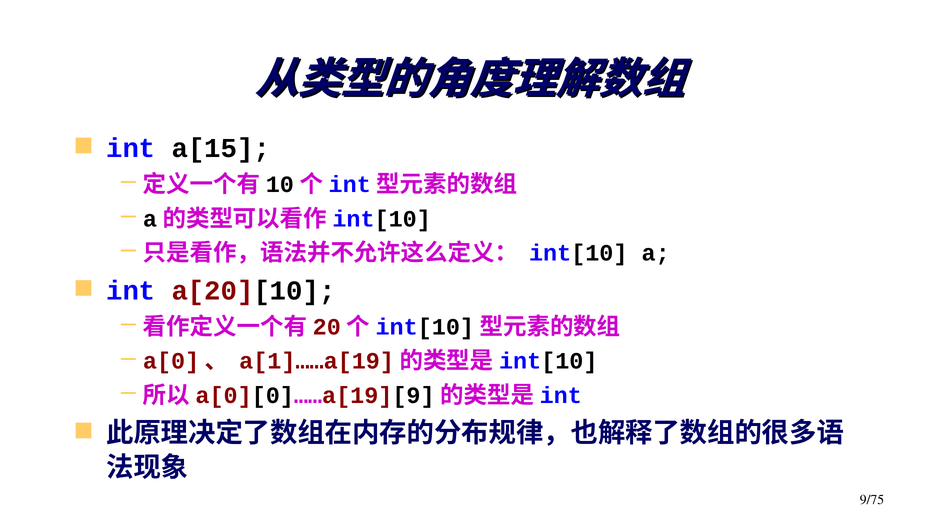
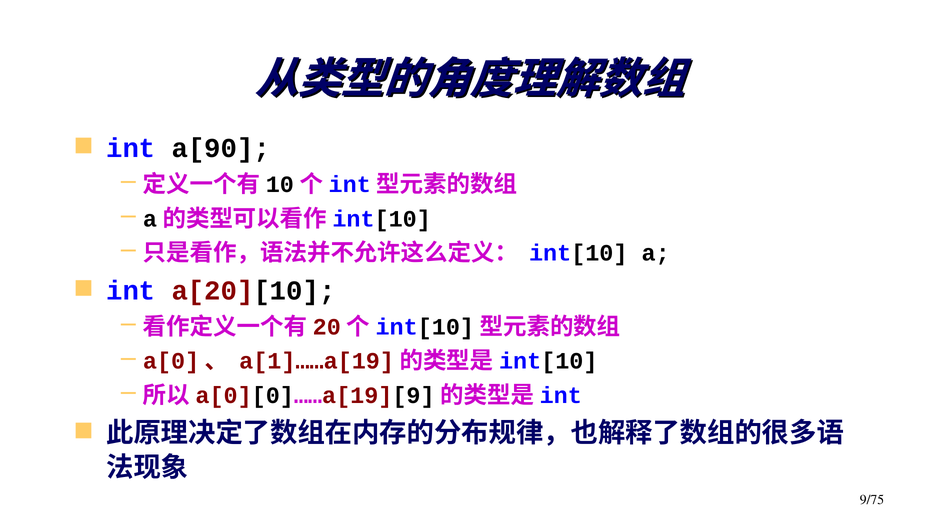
a[15: a[15 -> a[90 (221, 149)
